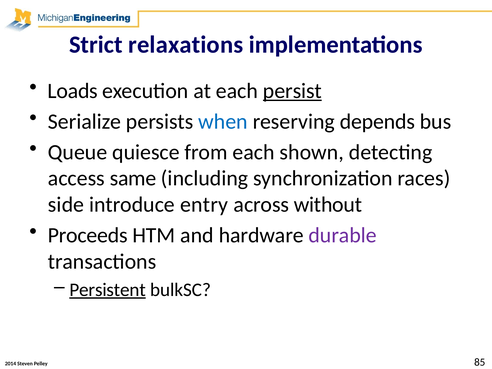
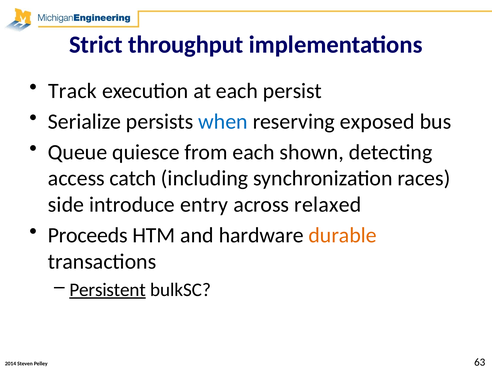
relaxations: relaxations -> throughput (186, 45)
Loads: Loads -> Track (72, 91)
persist underline: present -> none (292, 91)
depends: depends -> exposed (377, 121)
same: same -> catch (133, 178)
without: without -> relaxed (328, 205)
durable colour: purple -> orange (343, 235)
85: 85 -> 63 (480, 362)
